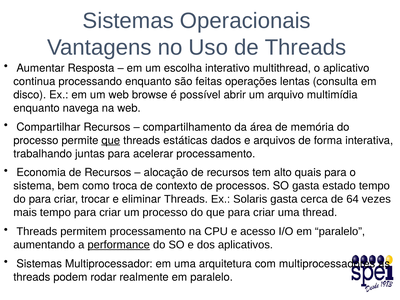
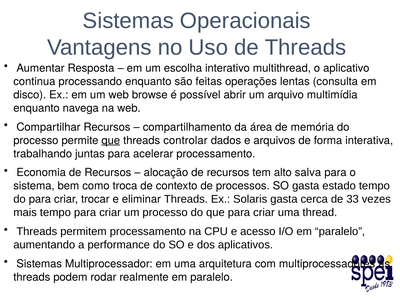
estáticas: estáticas -> controlar (185, 140)
quais: quais -> salva (308, 173)
64: 64 -> 33 (353, 199)
performance underline: present -> none (119, 245)
